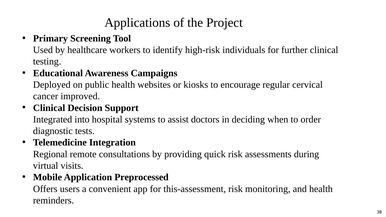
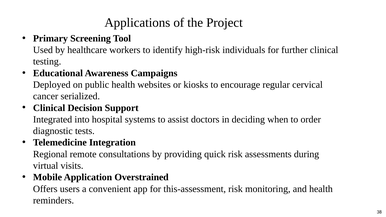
improved: improved -> serialized (80, 96)
Preprocessed: Preprocessed -> Overstrained (142, 177)
